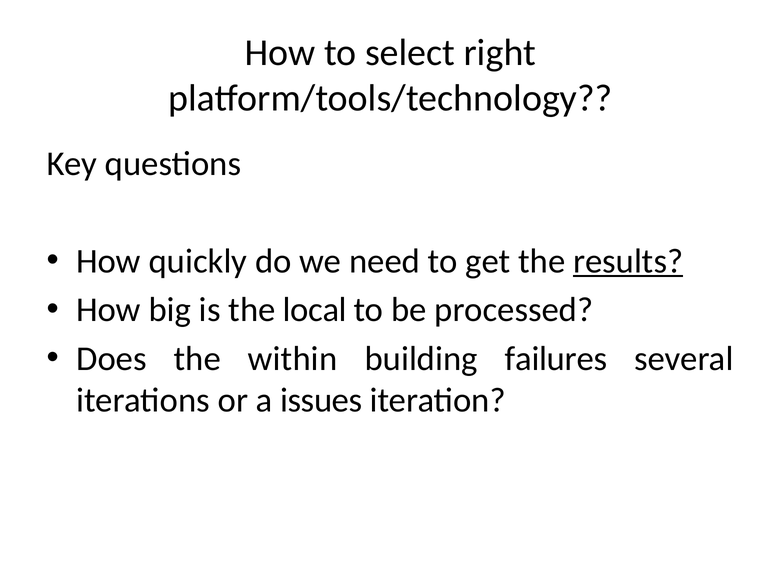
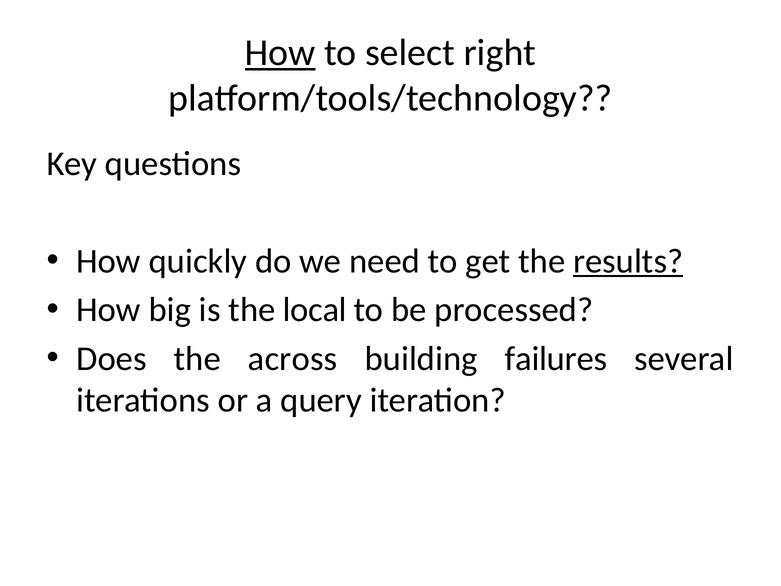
How underline: none -> present (280, 53)
within: within -> across (293, 358)
issues: issues -> query (321, 400)
